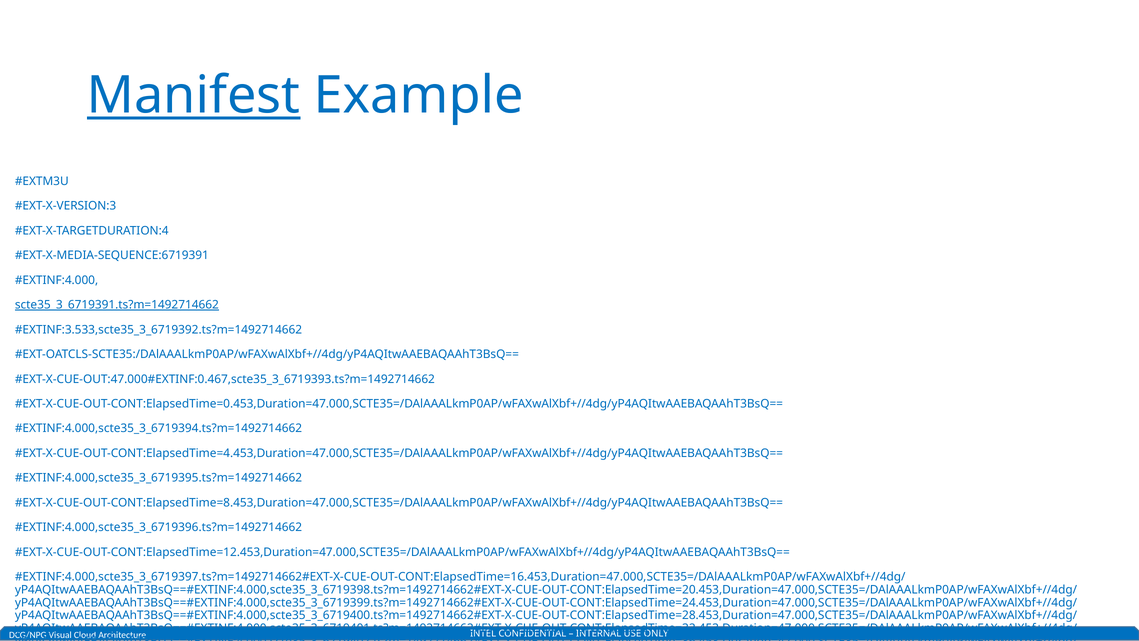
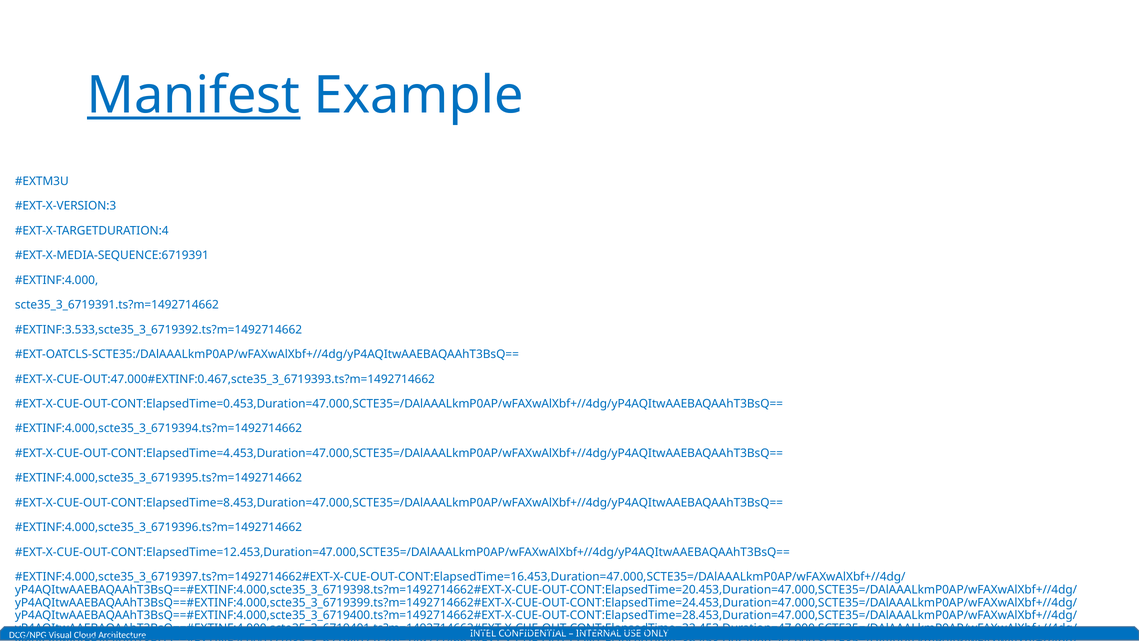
scte35_3_6719391.ts?m=1492714662 underline: present -> none (117, 305)
